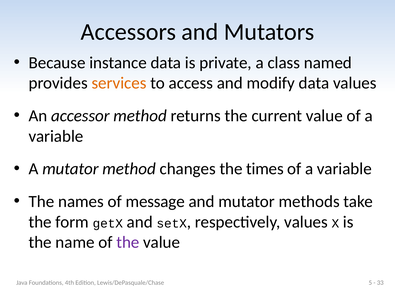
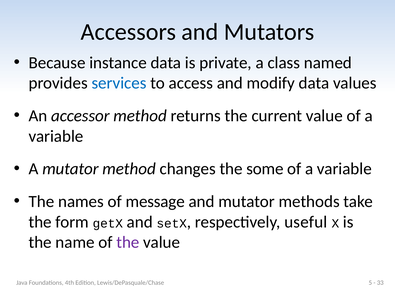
services colour: orange -> blue (119, 83)
times: times -> some (265, 169)
respectively values: values -> useful (306, 222)
